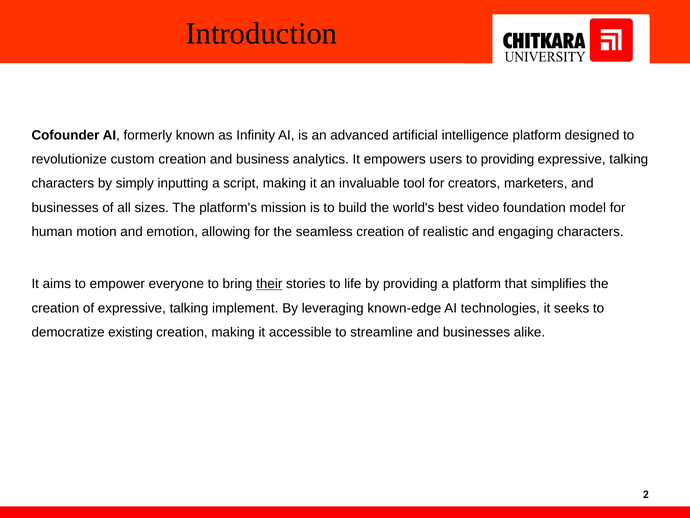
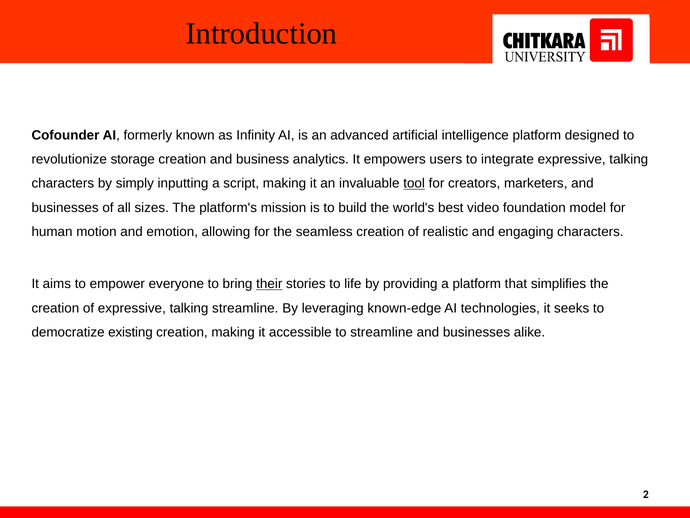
custom: custom -> storage (133, 159)
to providing: providing -> integrate (507, 159)
tool underline: none -> present (414, 183)
talking implement: implement -> streamline (245, 308)
